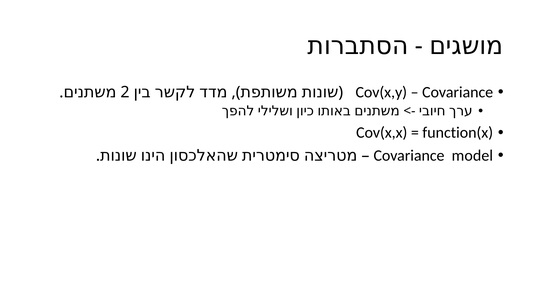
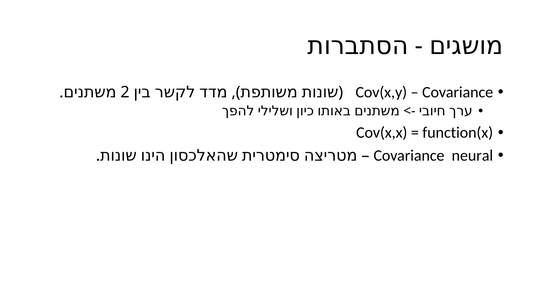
model: model -> neural (472, 155)
